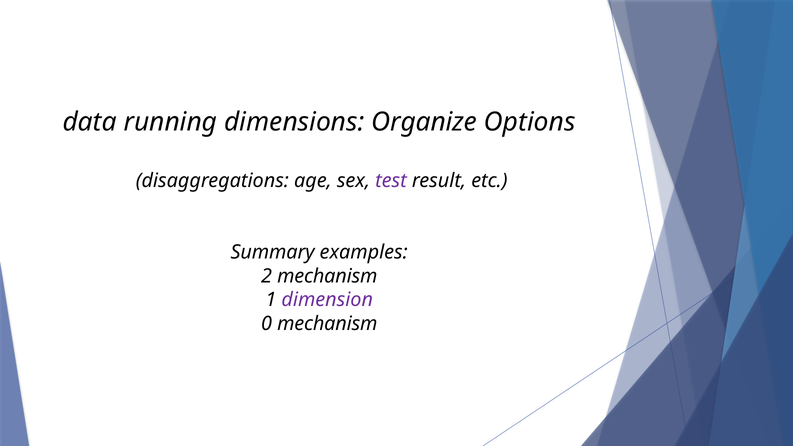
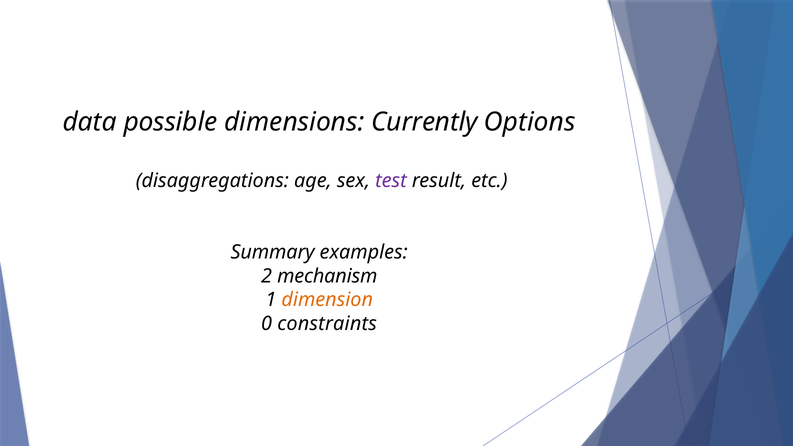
running: running -> possible (170, 122)
Organize: Organize -> Currently (424, 122)
dimension colour: purple -> orange (327, 300)
0 mechanism: mechanism -> constraints (327, 324)
